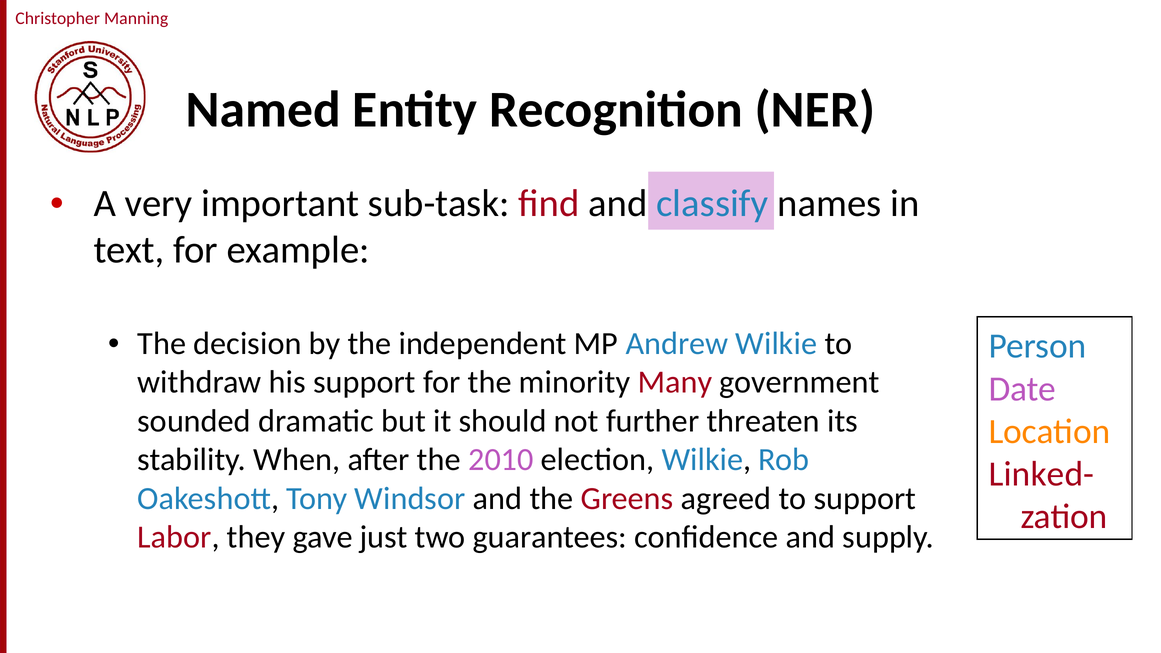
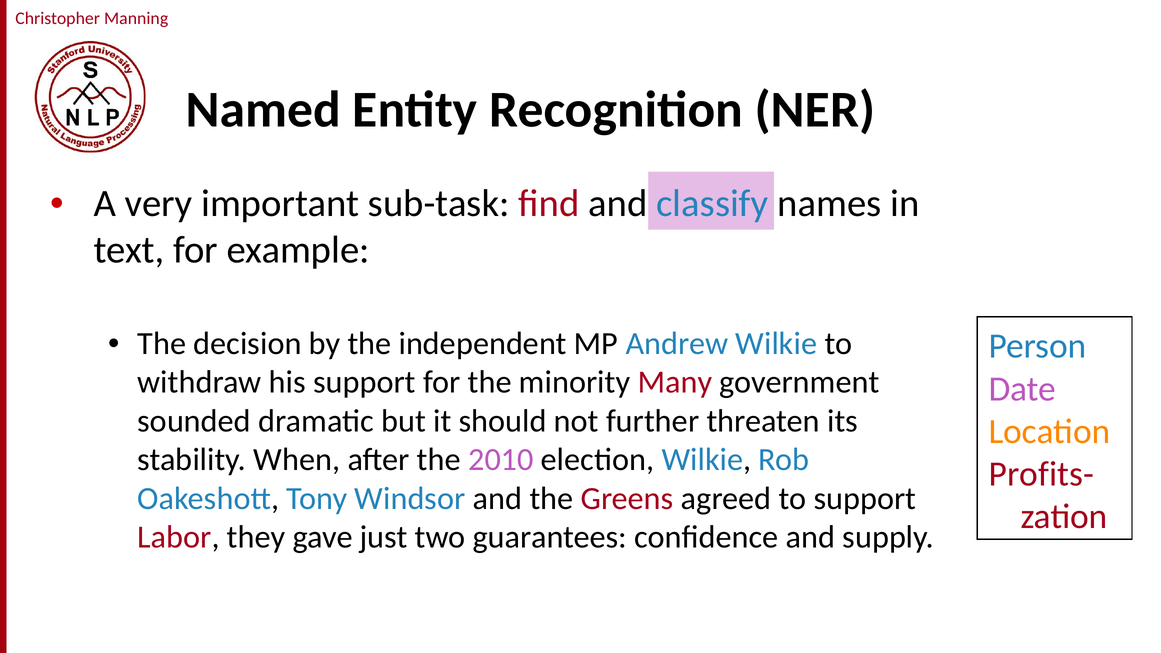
Linked-: Linked- -> Profits- (1041, 474)
